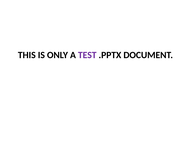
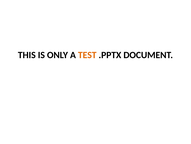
TEST colour: purple -> orange (87, 55)
